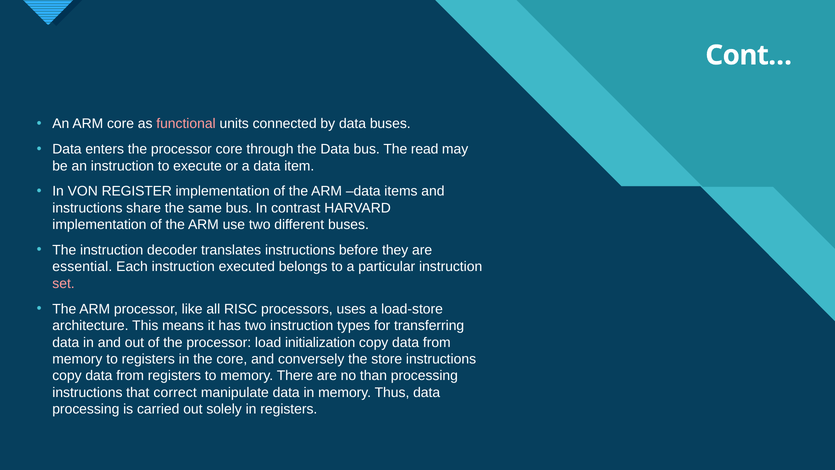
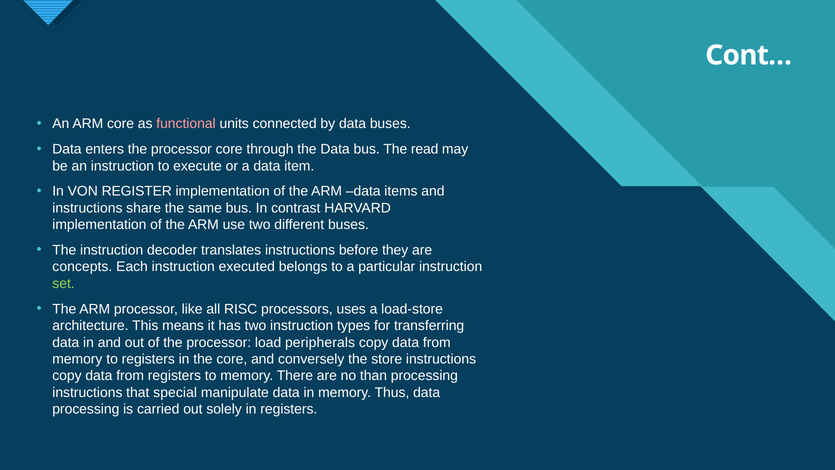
essential: essential -> concepts (82, 267)
set colour: pink -> light green (64, 283)
initialization: initialization -> peripherals (320, 342)
correct: correct -> special (175, 392)
